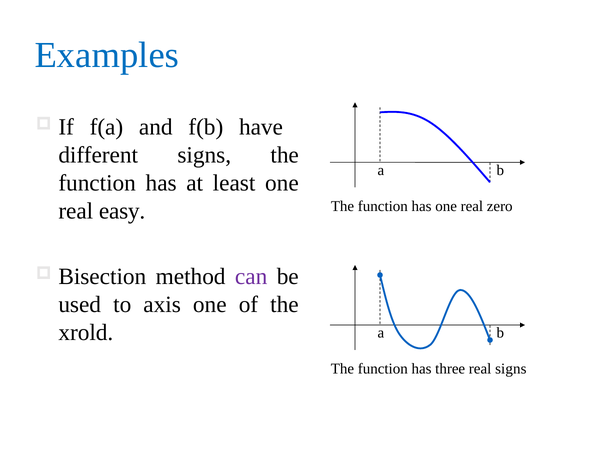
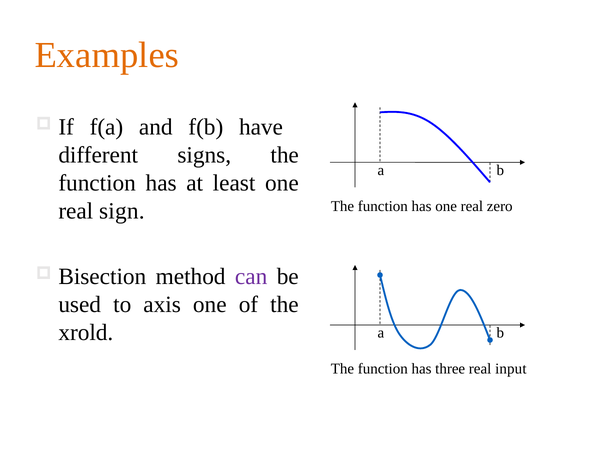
Examples colour: blue -> orange (107, 55)
easy: easy -> sign (122, 211)
real signs: signs -> input (511, 369)
